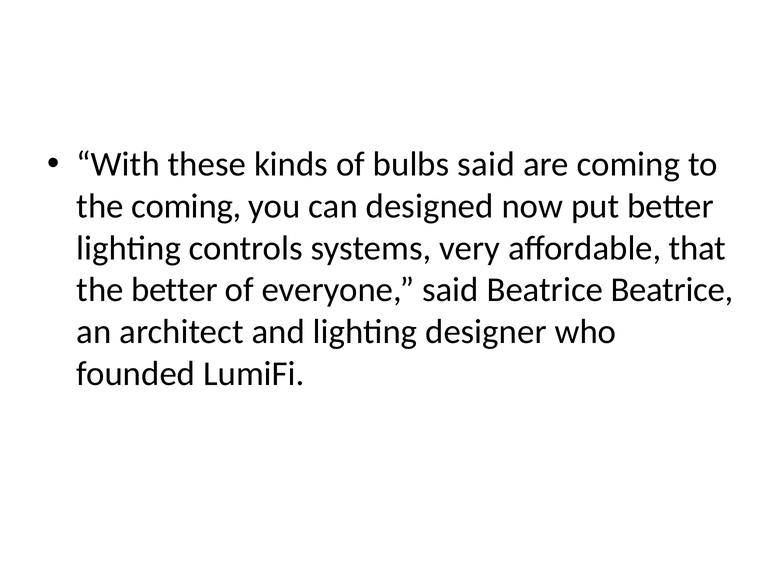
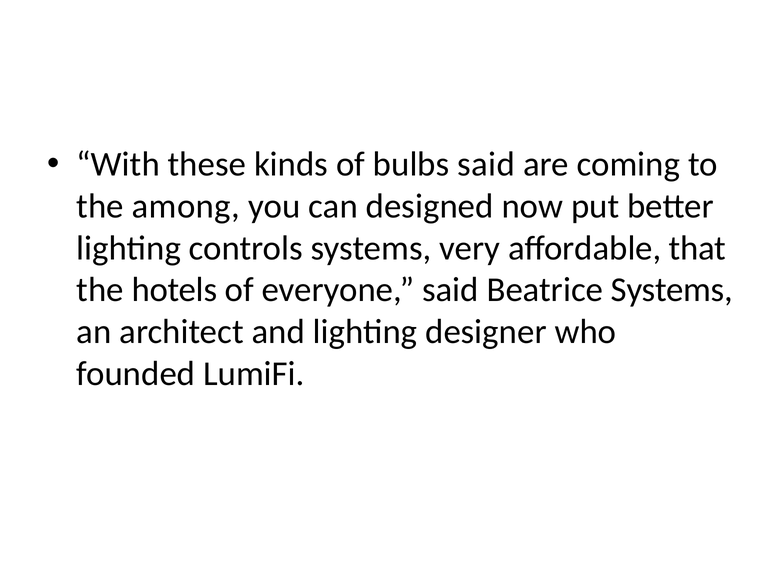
the coming: coming -> among (186, 206)
the better: better -> hotels (174, 290)
Beatrice Beatrice: Beatrice -> Systems (672, 290)
